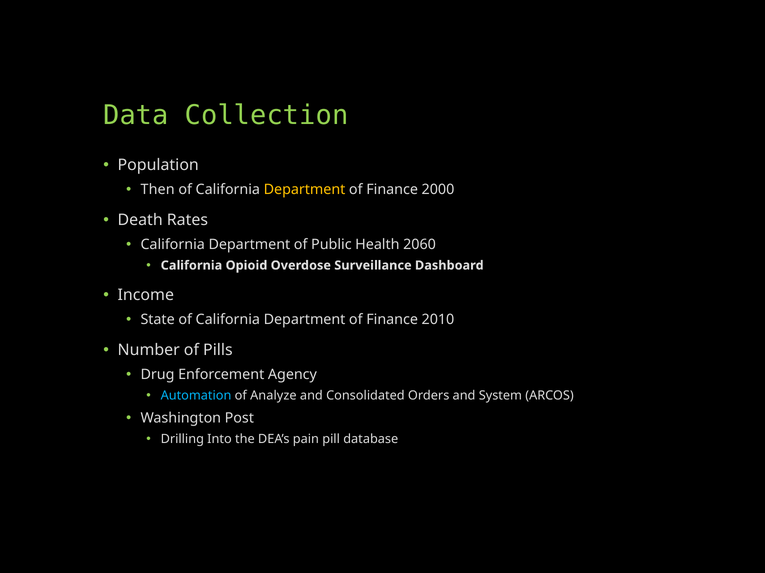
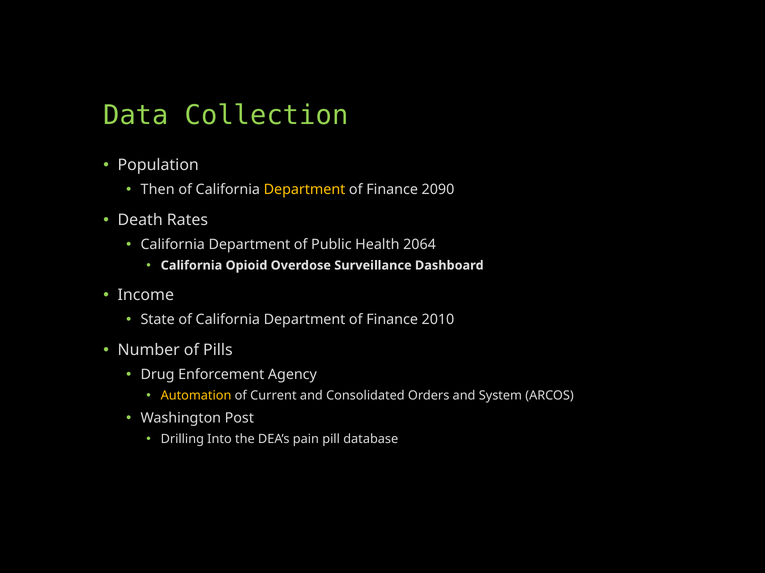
2000: 2000 -> 2090 (438, 190)
2060: 2060 -> 2064 (420, 245)
Automation colour: light blue -> yellow (196, 396)
Analyze: Analyze -> Current (273, 396)
